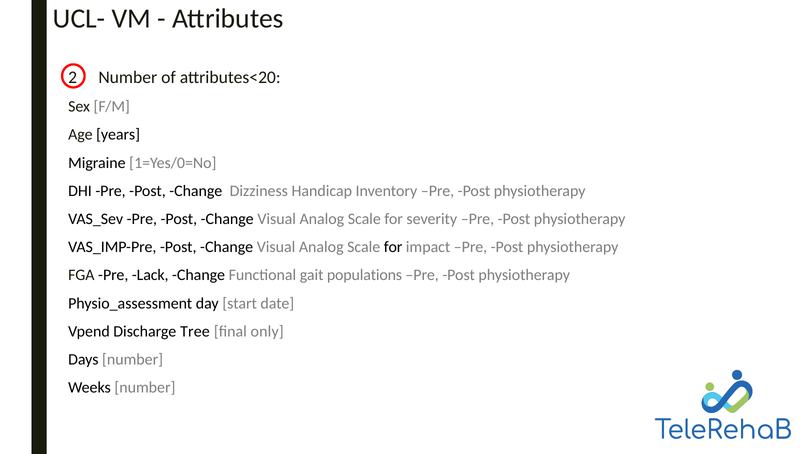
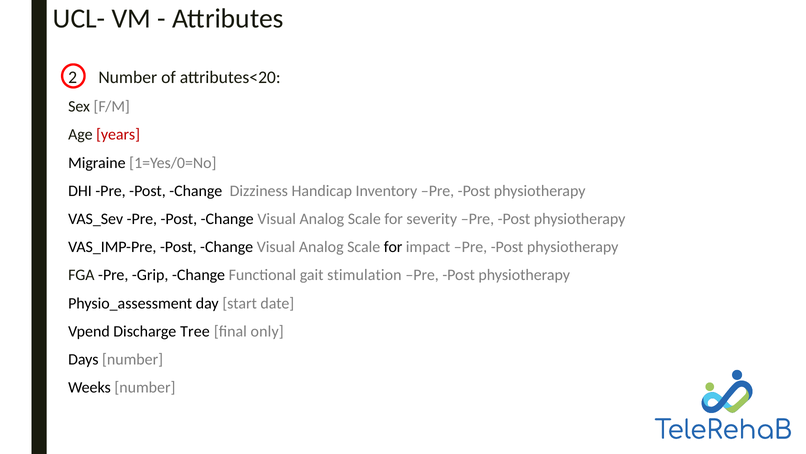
years colour: black -> red (118, 135)
Lack: Lack -> Grip (150, 275)
populations: populations -> stimulation (364, 275)
